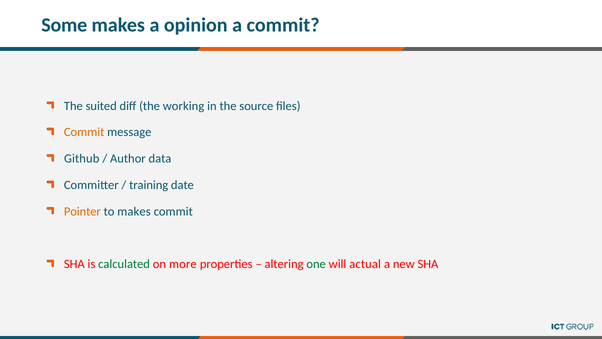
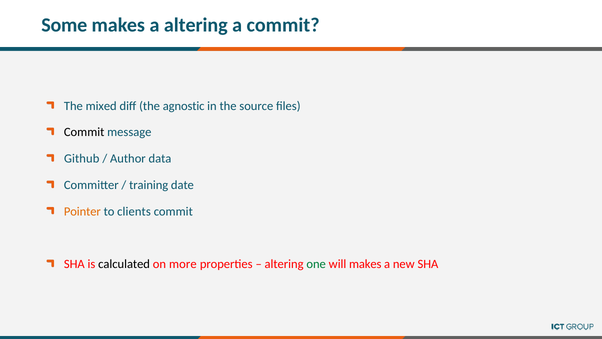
a opinion: opinion -> altering (196, 25)
suited: suited -> mixed (101, 106)
working: working -> agnostic (184, 106)
Commit colour: orange -> black (84, 132)
to makes: makes -> clients (134, 211)
calculated colour: green -> black (124, 264)
will actual: actual -> makes (365, 264)
